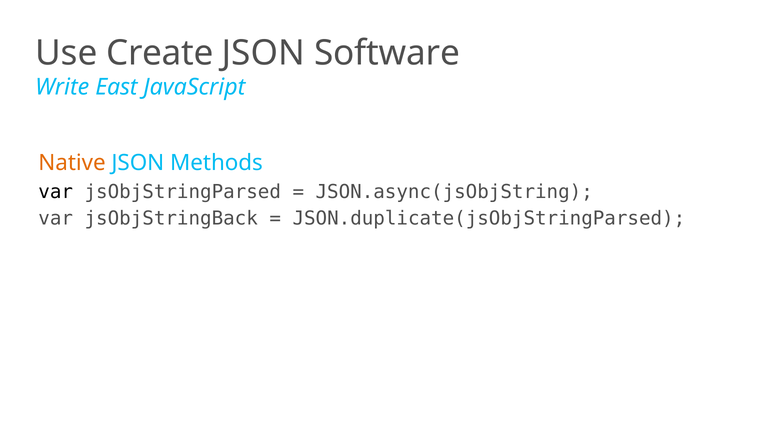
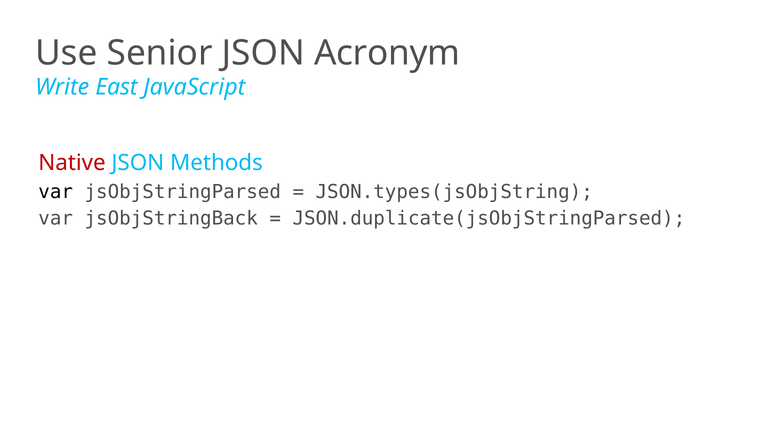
Create: Create -> Senior (160, 53)
Software: Software -> Acronym (387, 53)
Native colour: orange -> red (72, 163)
JSON.async(jsObjString: JSON.async(jsObjString -> JSON.types(jsObjString (454, 191)
